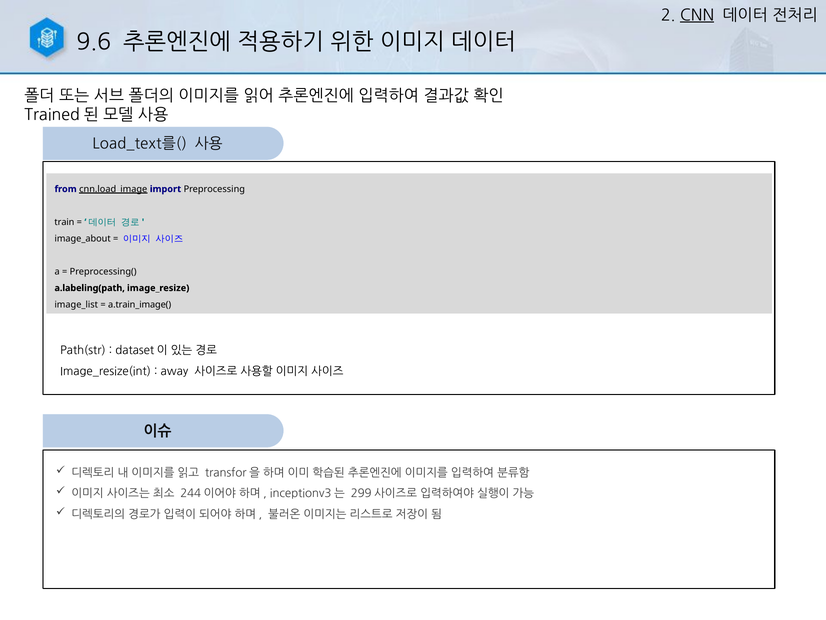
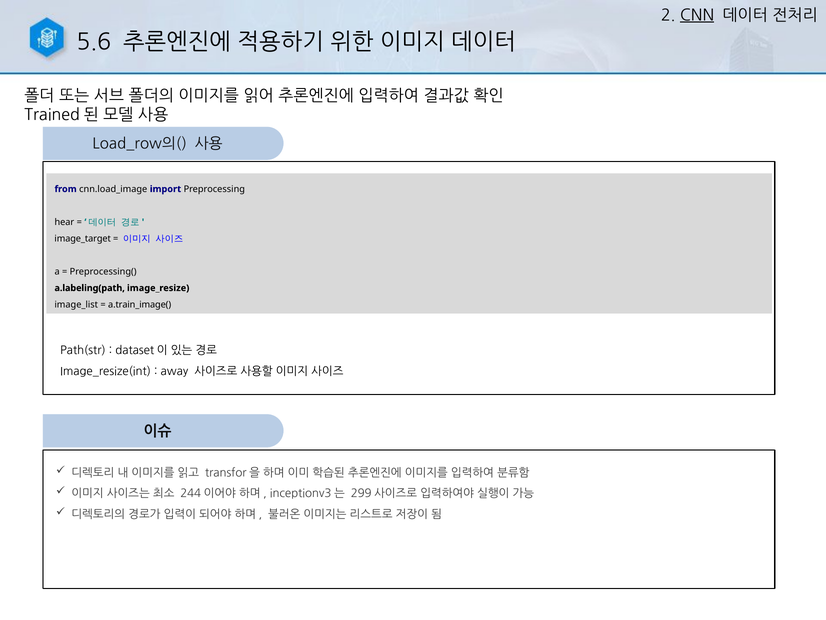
9.6: 9.6 -> 5.6 (94, 42)
Load_text를(: Load_text를( -> Load_row의( (140, 144)
cnn.load_image underline: present -> none (113, 189)
train: train -> hear (64, 222)
image_about: image_about -> image_target (83, 238)
